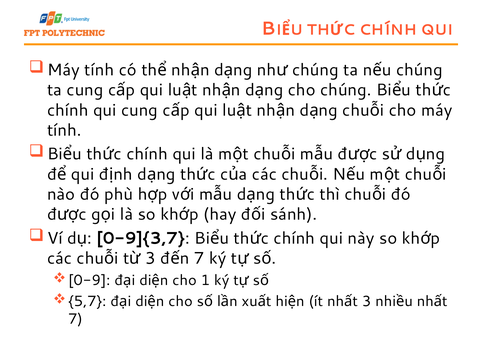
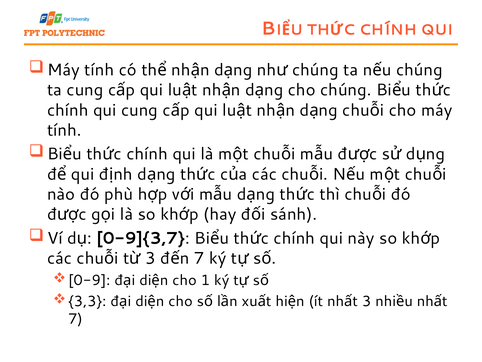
5,7: 5,7 -> 3,3 (87, 301)
